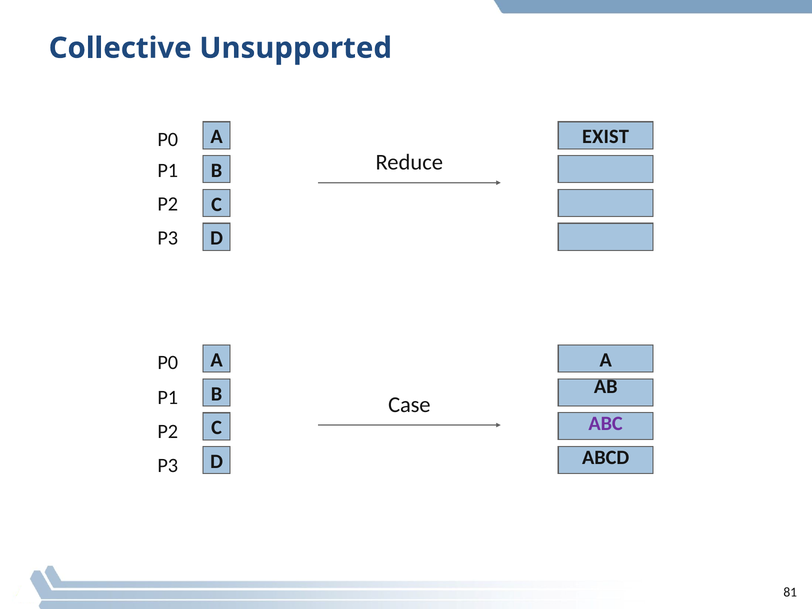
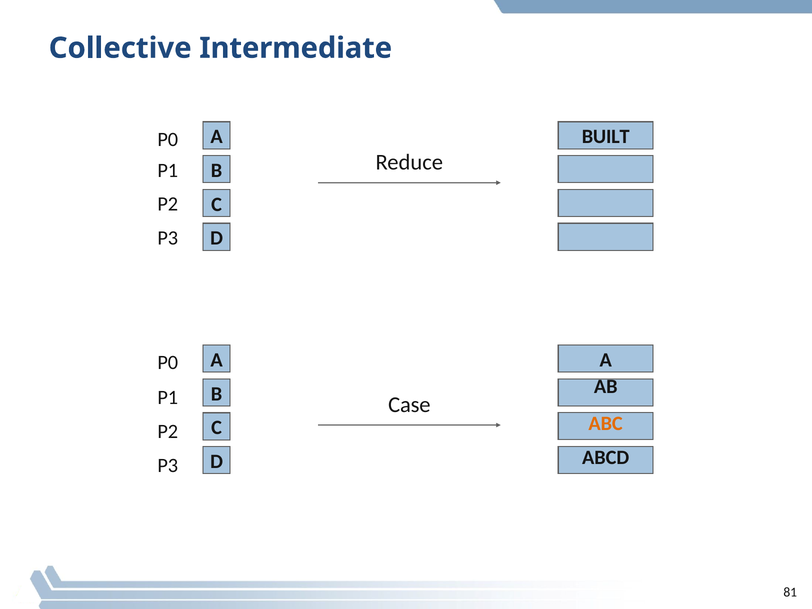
Unsupported: Unsupported -> Intermediate (296, 48)
EXIST: EXIST -> BUILT (606, 137)
ABC colour: purple -> orange (606, 424)
